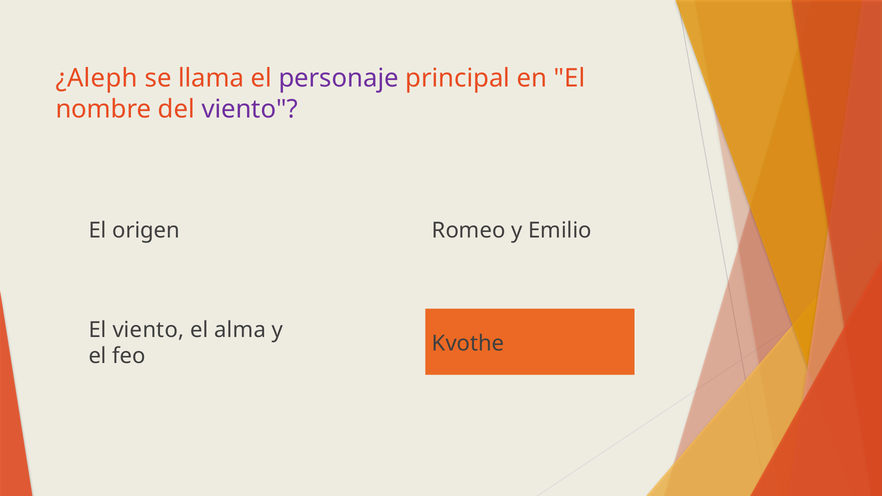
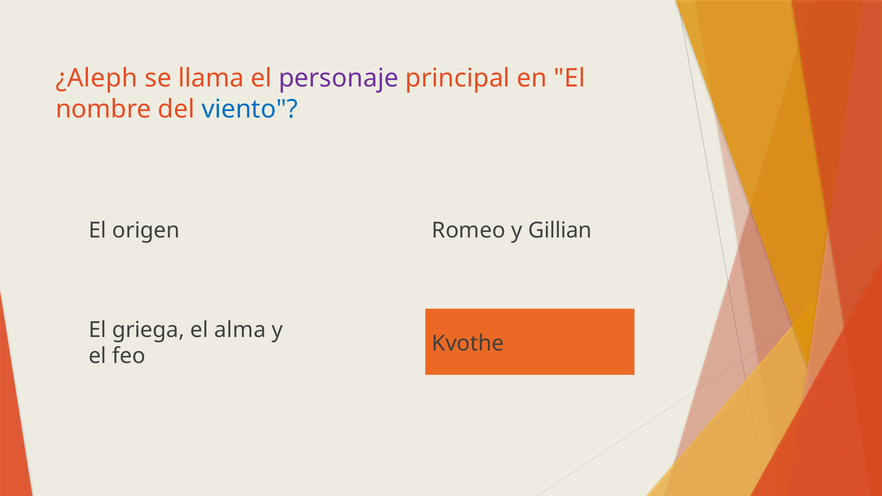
viento colour: purple -> blue (250, 109)
Emilio: Emilio -> Gillian (560, 230)
El viento: viento -> griega (148, 330)
